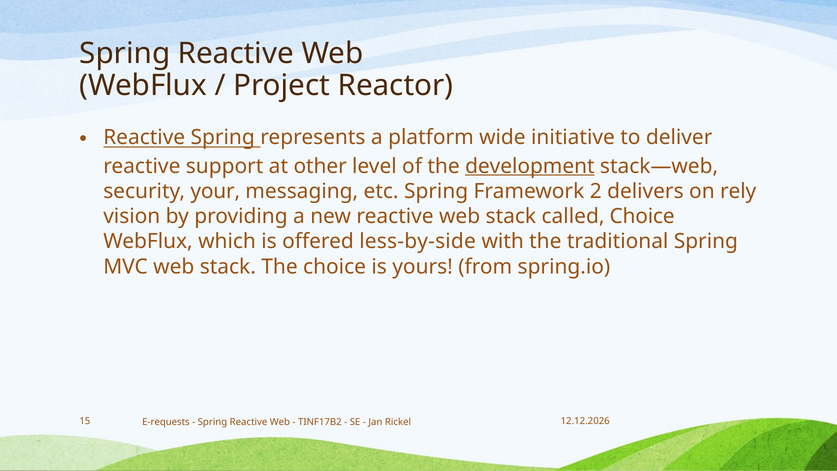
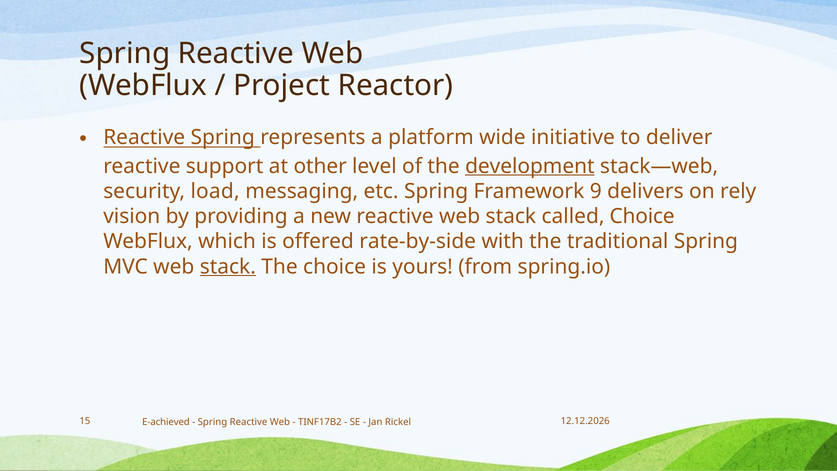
your: your -> load (215, 191)
2: 2 -> 9 (596, 191)
less-by-side: less-by-side -> rate-by-side (418, 241)
stack underline: none -> present (228, 266)
E-requests: E-requests -> E-achieved (166, 422)
